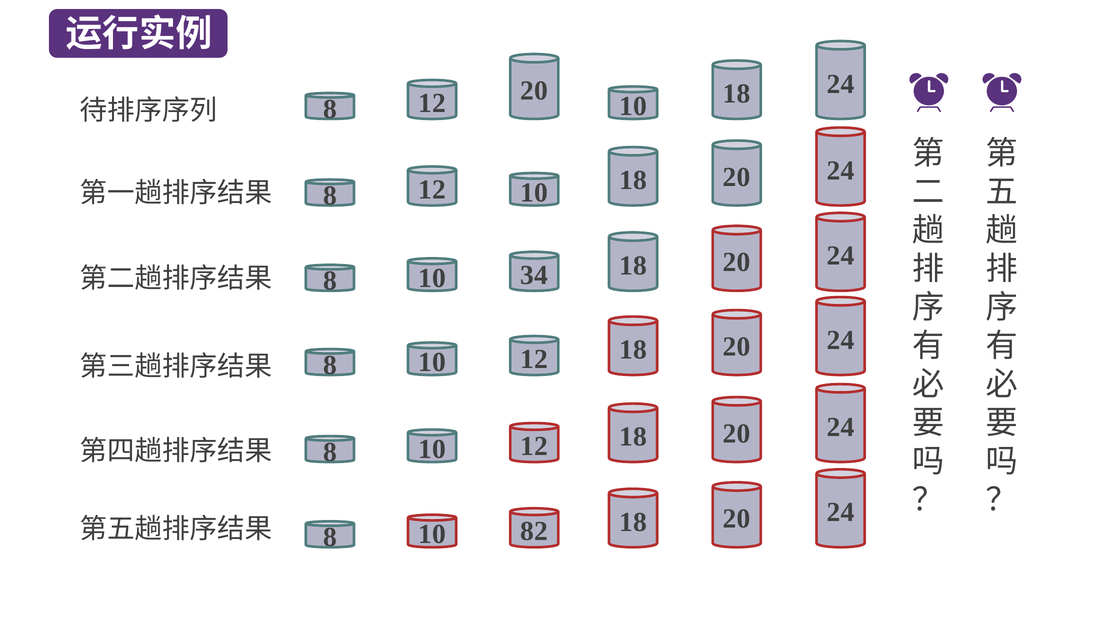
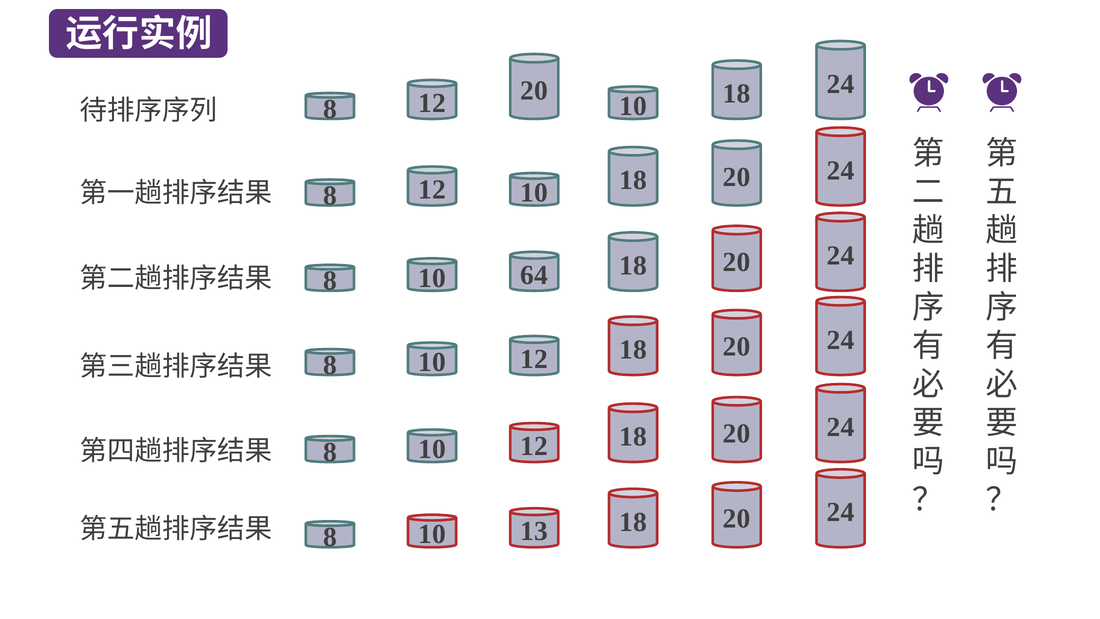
34: 34 -> 64 (534, 275)
82: 82 -> 13 (534, 531)
